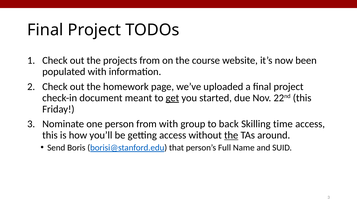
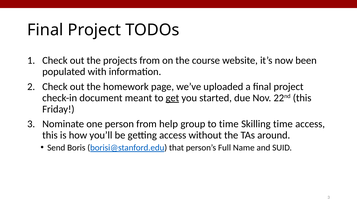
from with: with -> help (169, 124)
to back: back -> time (229, 124)
the underline: present -> none (231, 135)
